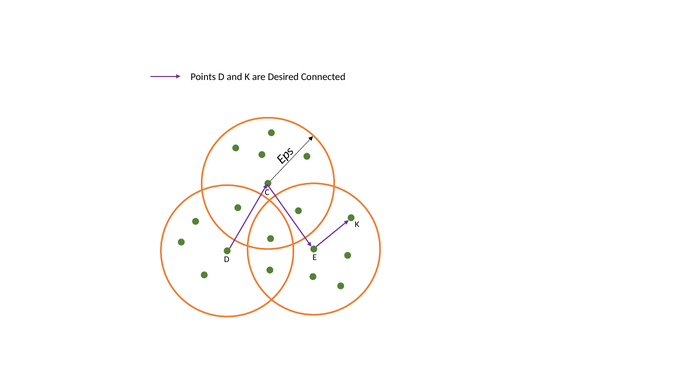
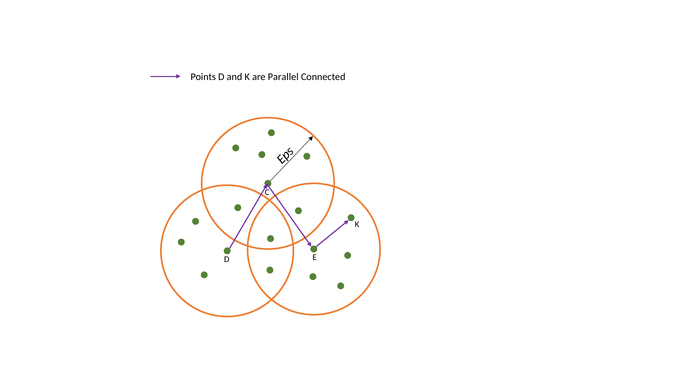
Desired: Desired -> Parallel (283, 77)
